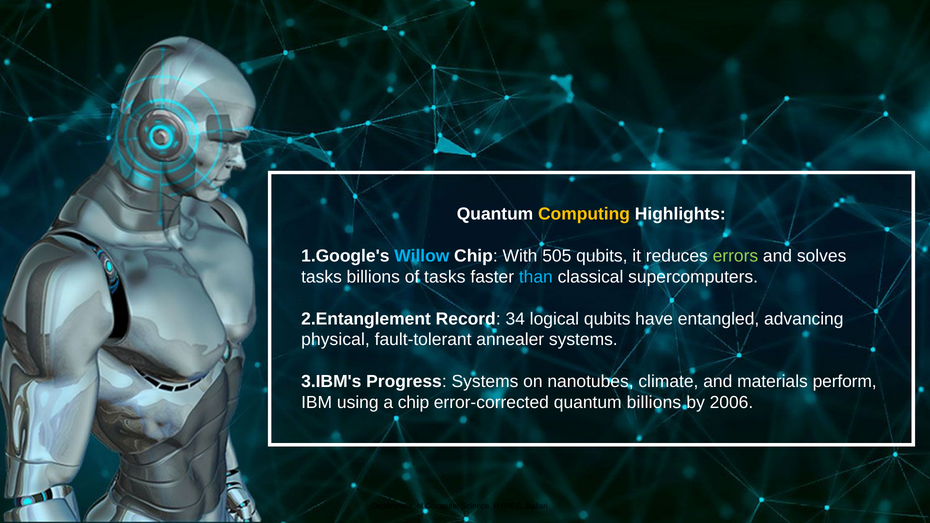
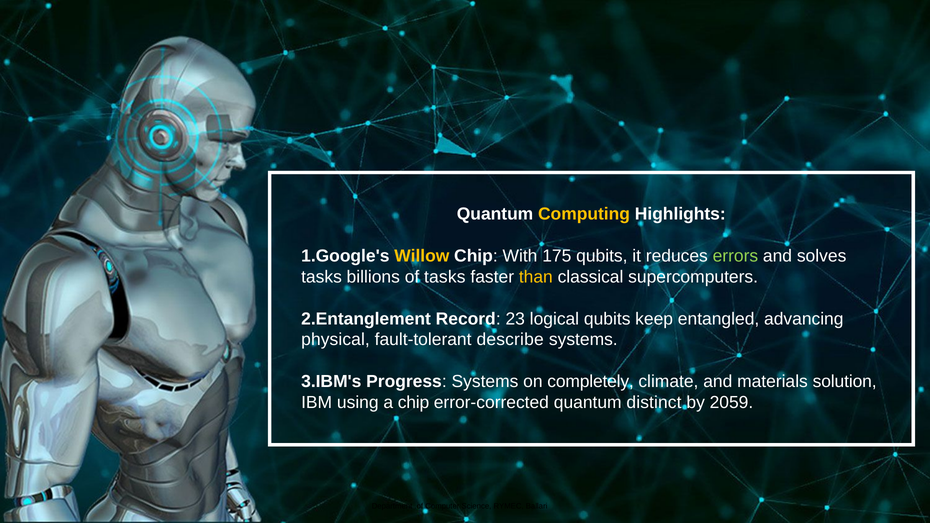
Willow colour: light blue -> yellow (422, 256)
505: 505 -> 175 (557, 256)
than colour: light blue -> yellow (536, 277)
34: 34 -> 23 (515, 319)
have: have -> keep (654, 319)
annealer: annealer -> describe (510, 340)
nanotubes: nanotubes -> completely (591, 382)
perform: perform -> solution (845, 382)
quantum billions: billions -> distinct (654, 403)
2006: 2006 -> 2059 (731, 403)
